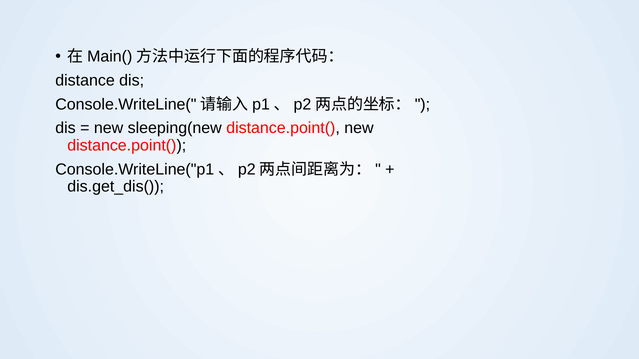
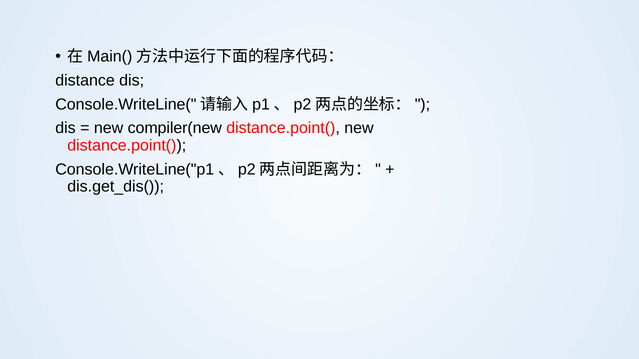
sleeping(new: sleeping(new -> compiler(new (175, 128)
